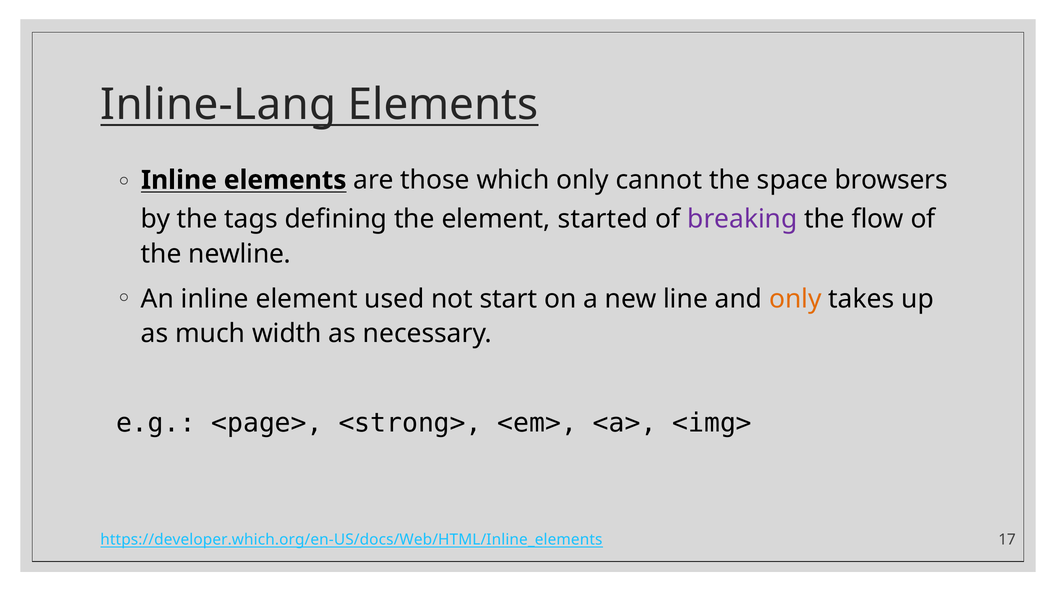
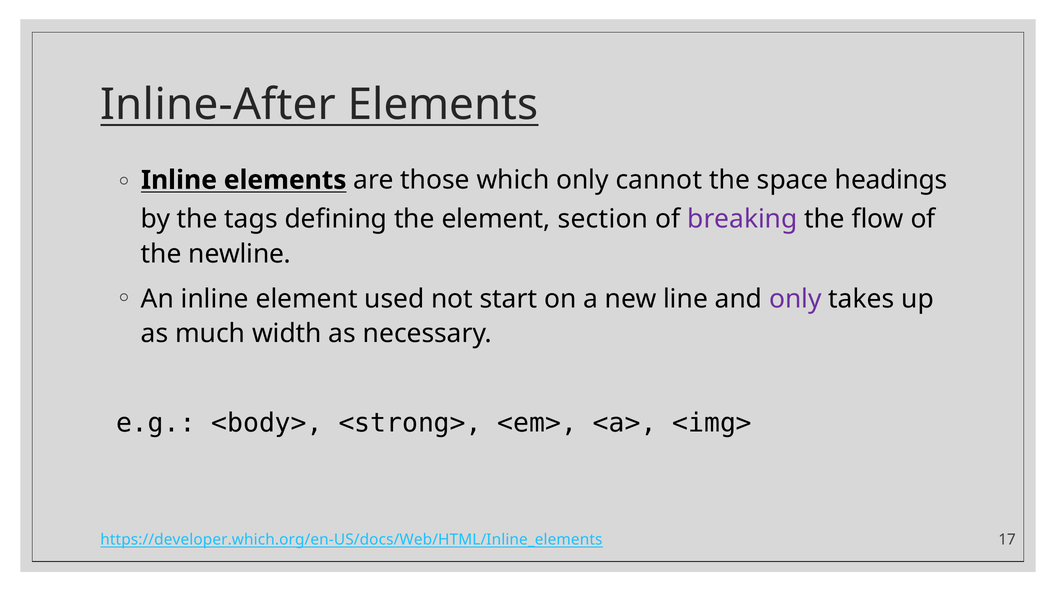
Inline-Lang: Inline-Lang -> Inline-After (218, 105)
browsers: browsers -> headings (891, 180)
started: started -> section (603, 219)
only colour: orange -> purple (795, 299)
<page>: <page> -> <body> (267, 423)
